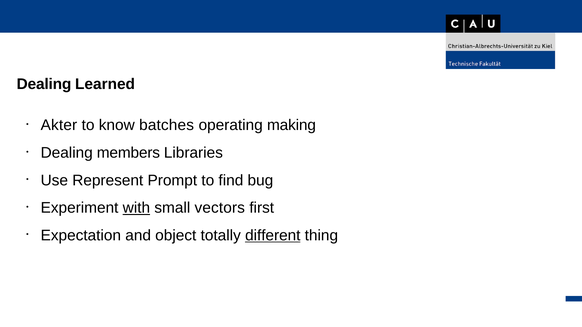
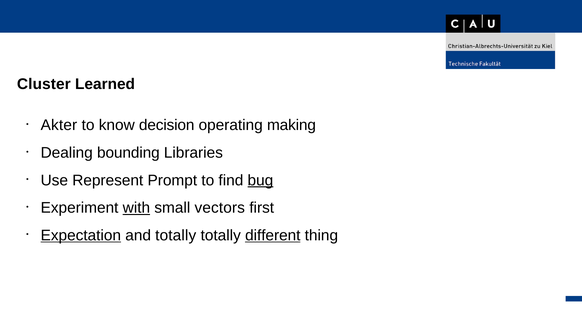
Dealing: Dealing -> Cluster (44, 84)
batches: batches -> decision (167, 125)
members: members -> bounding (128, 153)
bug underline: none -> present (260, 180)
Expectation underline: none -> present (81, 236)
and object: object -> totally (176, 236)
